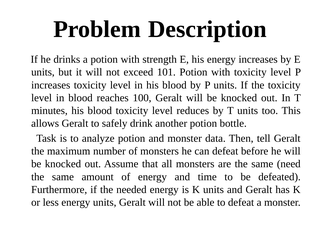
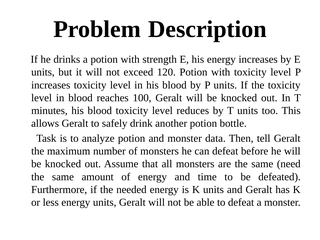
101: 101 -> 120 (166, 72)
